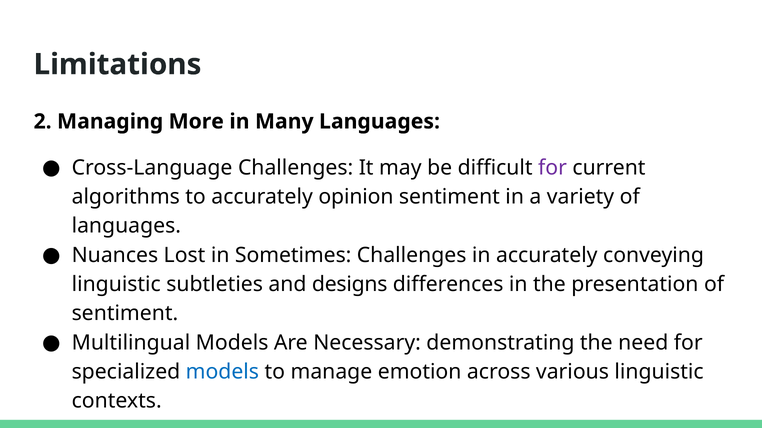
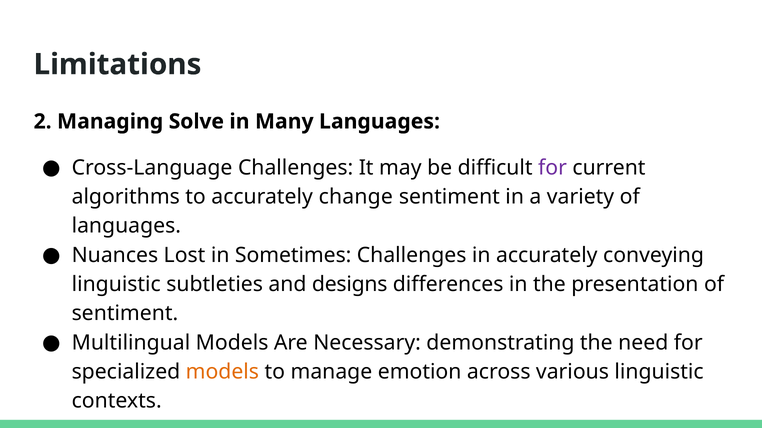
More: More -> Solve (196, 122)
opinion: opinion -> change (356, 197)
models colour: blue -> orange (222, 372)
